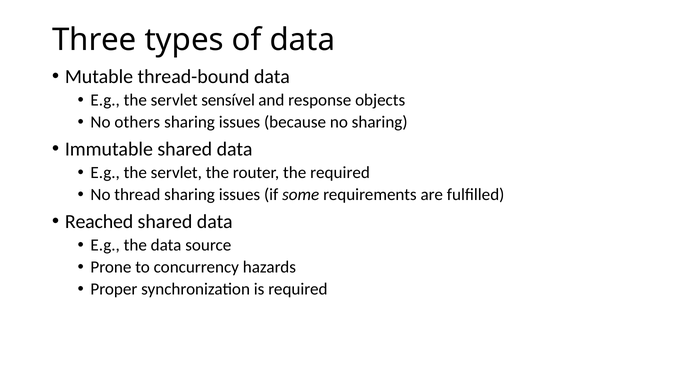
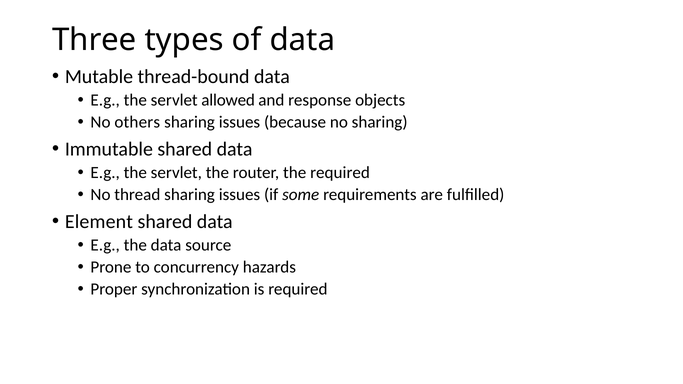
sensível: sensível -> allowed (228, 100)
Reached: Reached -> Element (99, 222)
